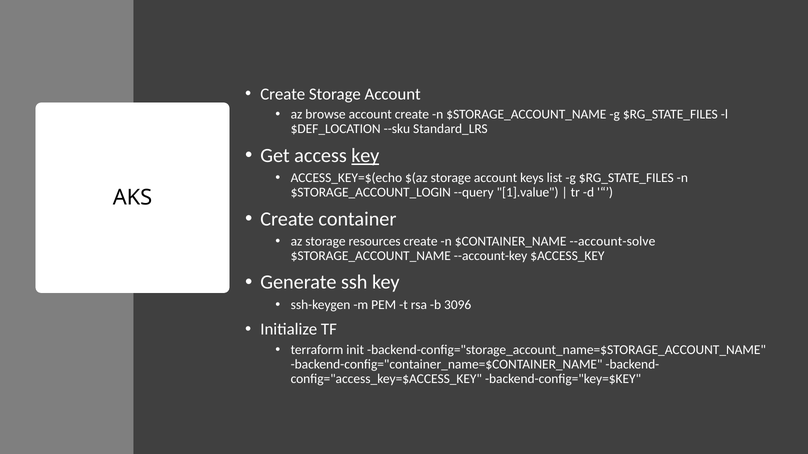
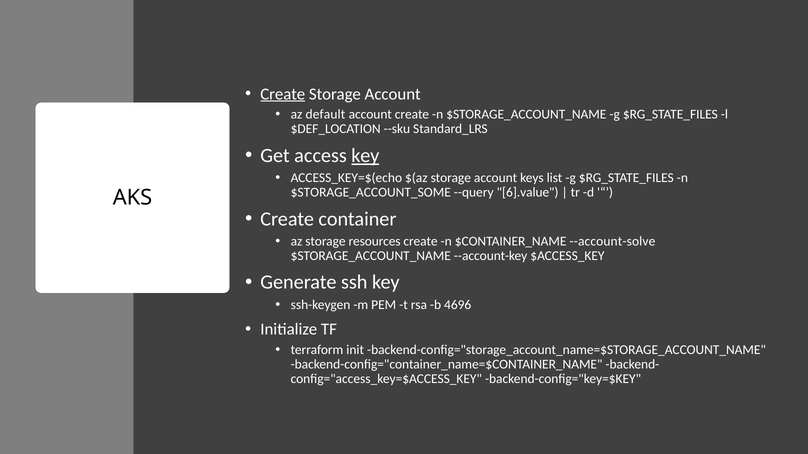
Create underline: none -> present (283, 94)
browse: browse -> default (325, 115)
$STORAGE_ACCOUNT_LOGIN: $STORAGE_ACCOUNT_LOGIN -> $STORAGE_ACCOUNT_SOME (371, 193)
1].value: 1].value -> 6].value (528, 193)
3096: 3096 -> 4696 (458, 305)
